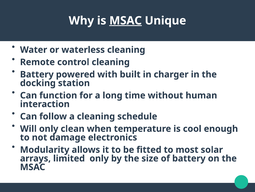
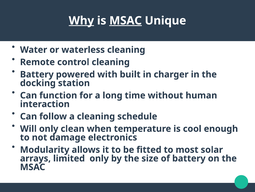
Why underline: none -> present (81, 21)
